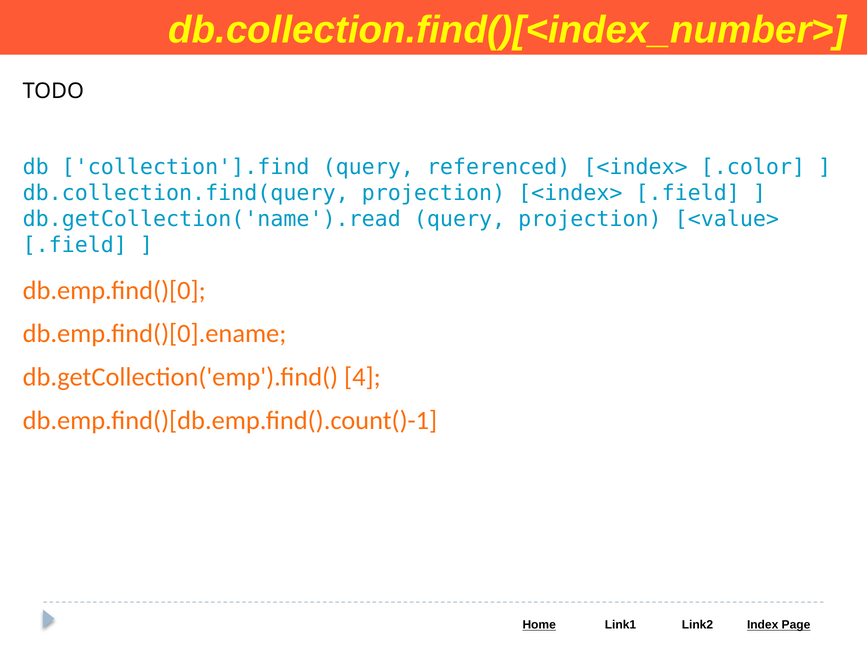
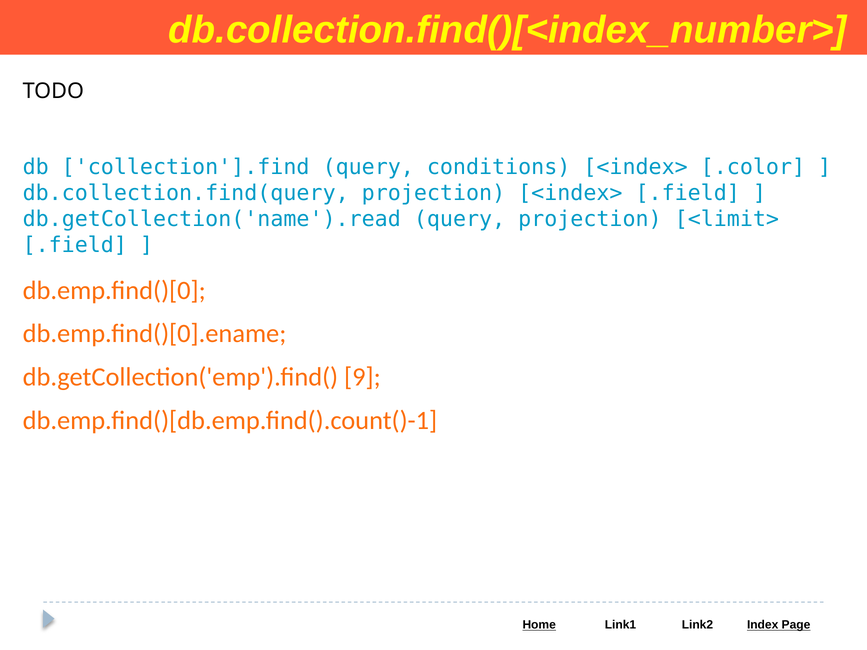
referenced: referenced -> conditions (499, 167)
<value>: <value> -> <limit> (727, 219)
4: 4 -> 9 (362, 377)
